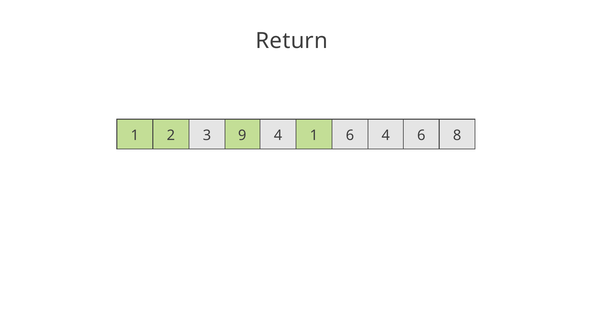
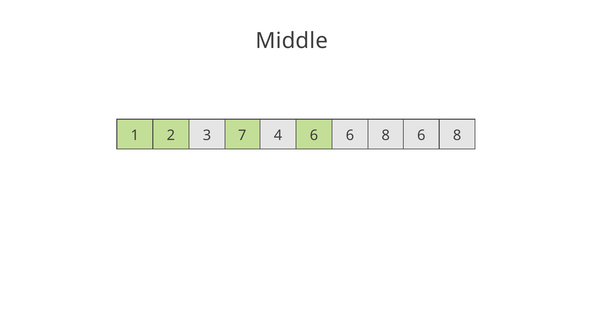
Return: Return -> Middle (292, 41)
9: 9 -> 7 (242, 135)
4 1: 1 -> 6 (314, 135)
4: 4 -> 8 (386, 135)
